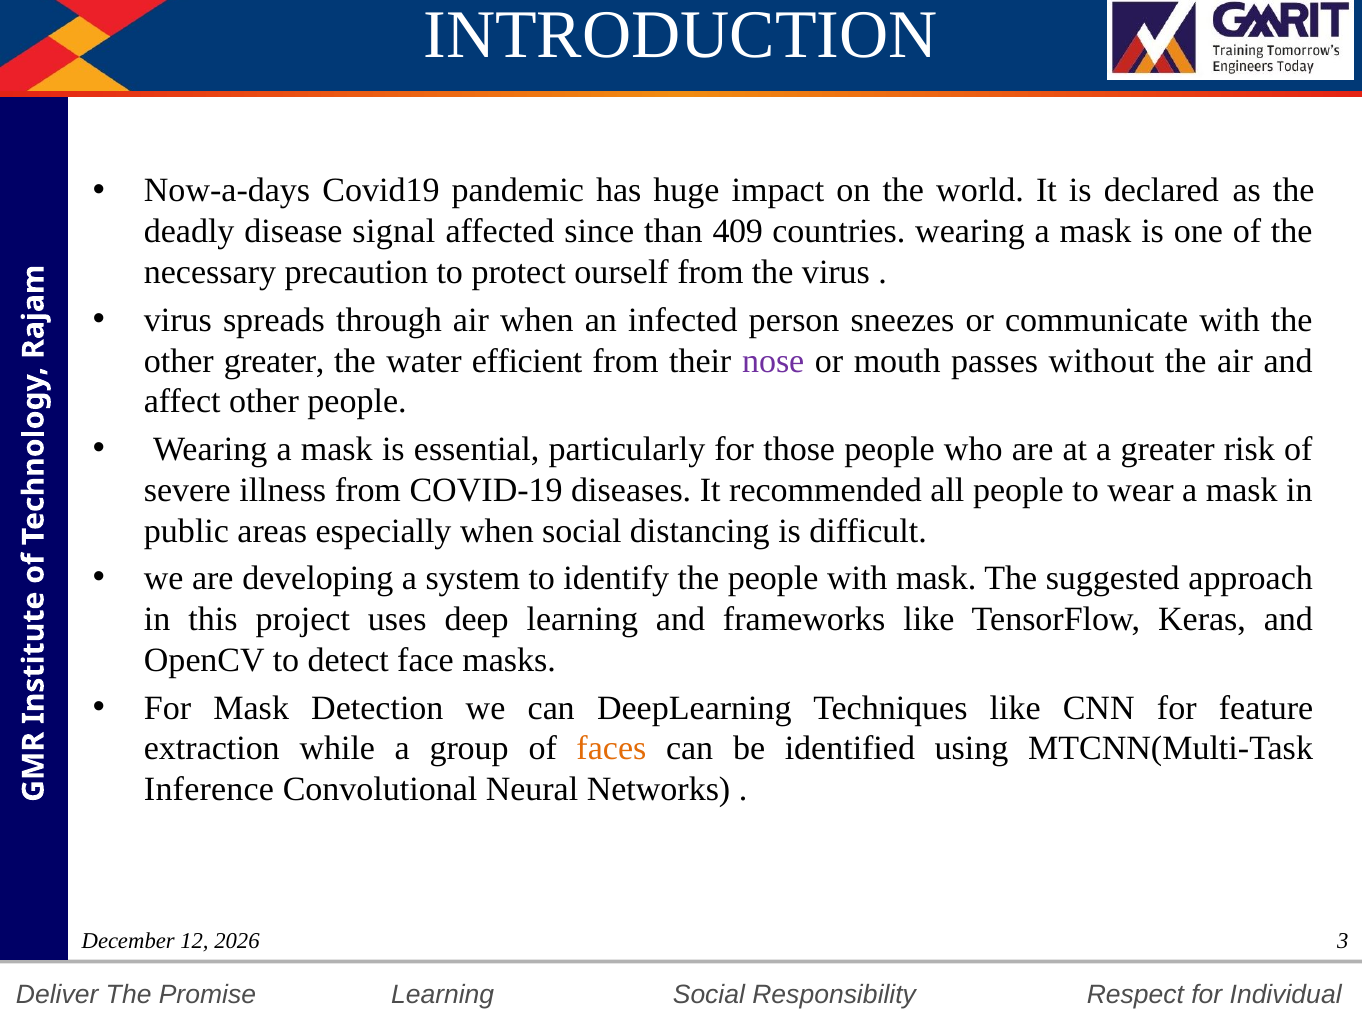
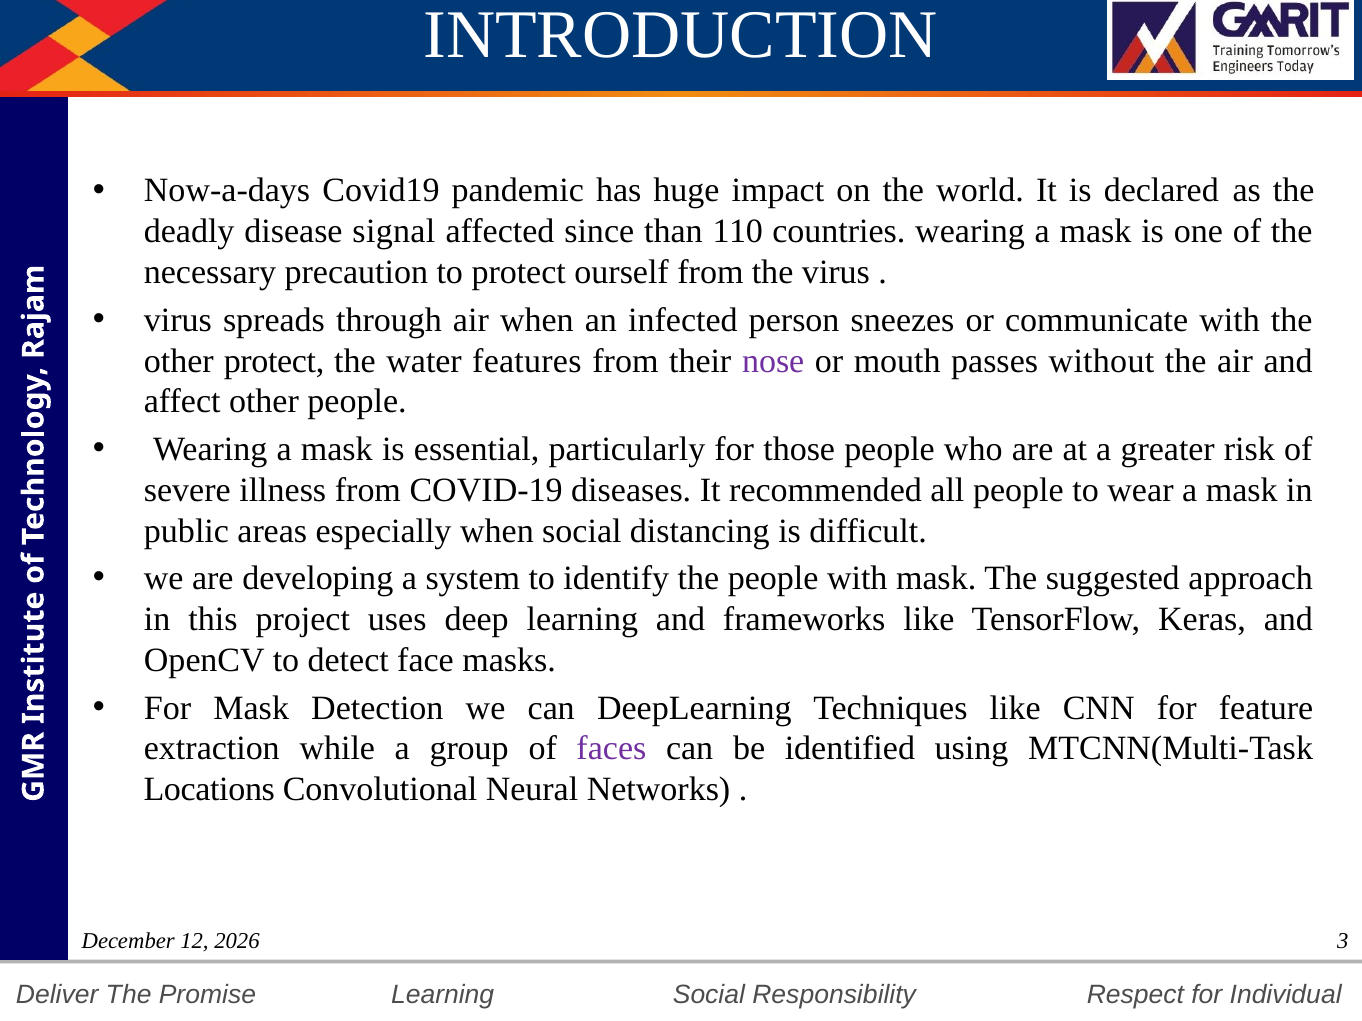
409: 409 -> 110 (738, 232)
other greater: greater -> protect (274, 361)
efficient: efficient -> features (527, 361)
faces colour: orange -> purple (611, 749)
Inference: Inference -> Locations (209, 790)
